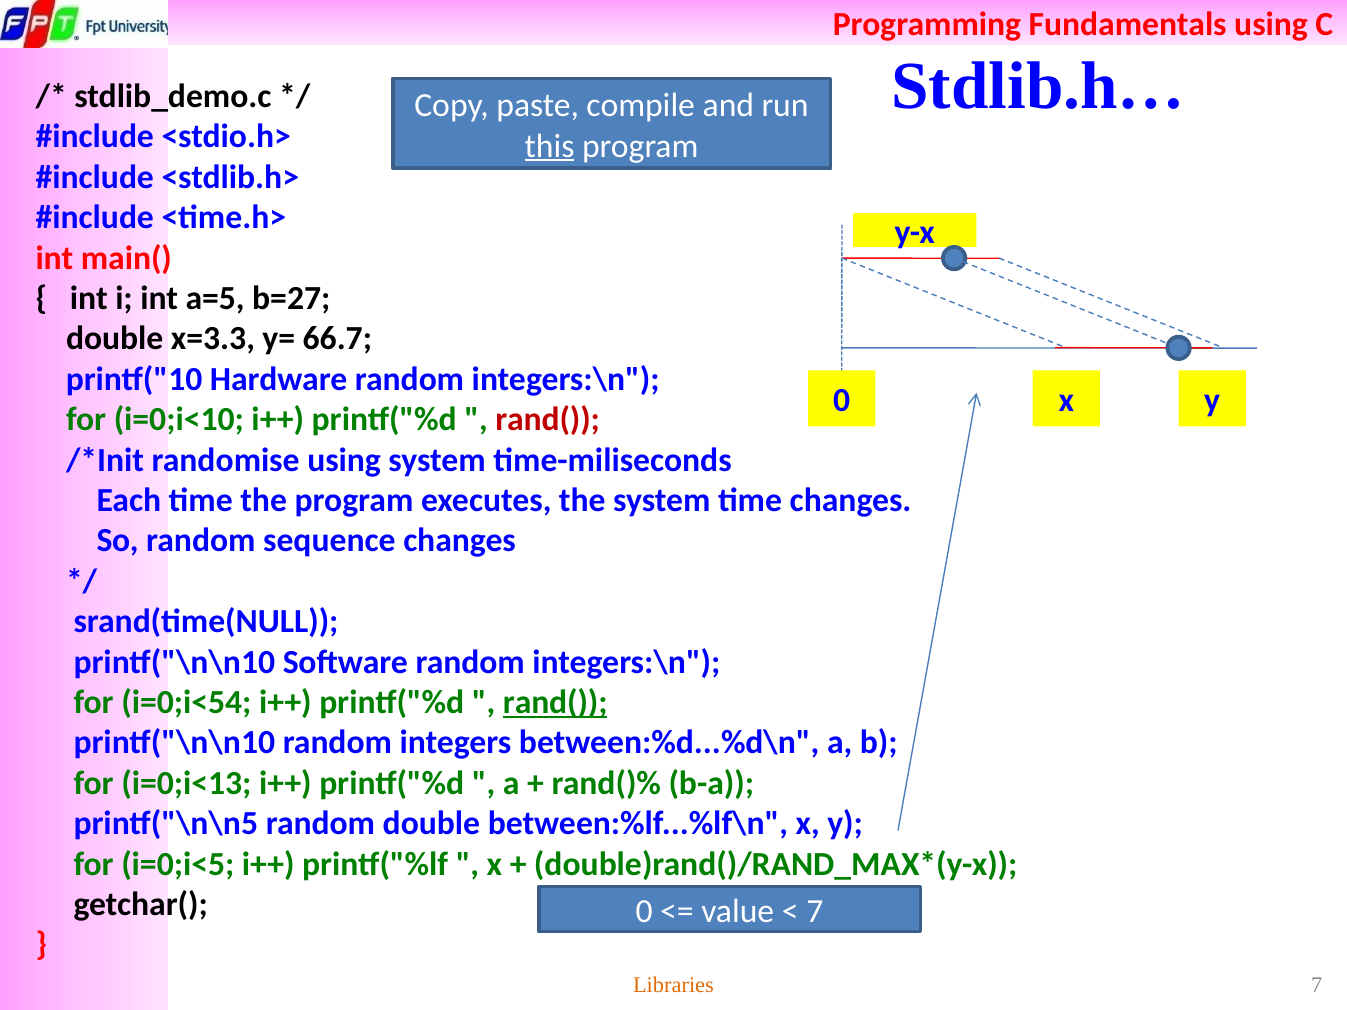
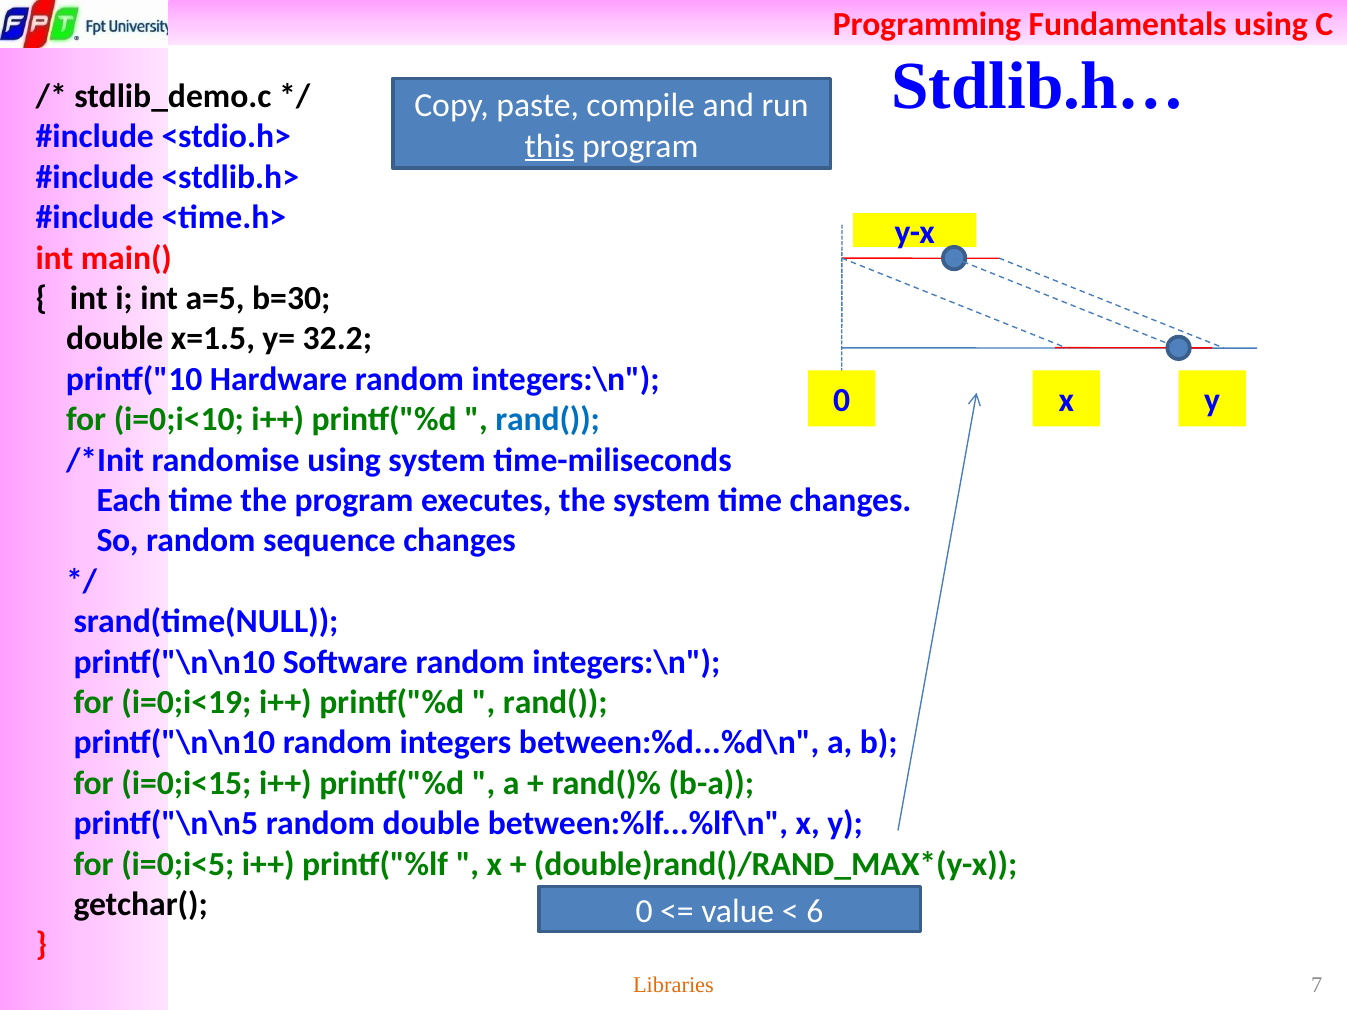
b=27: b=27 -> b=30 (291, 299)
x=3.3: x=3.3 -> x=1.5 (213, 339)
66.7: 66.7 -> 32.2 (337, 339)
rand( colour: red -> blue (548, 420)
i=0;i<54: i=0;i<54 -> i=0;i<19 (186, 703)
rand( underline: present -> none (555, 703)
i=0;i<13: i=0;i<13 -> i=0;i<15 (186, 783)
7: 7 -> 6 (815, 912)
